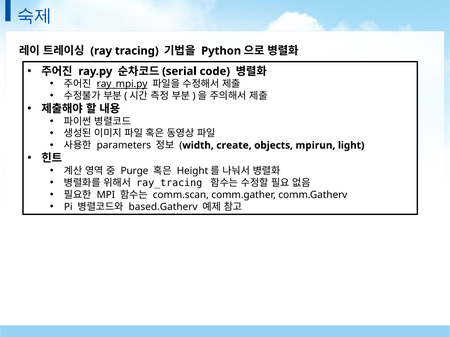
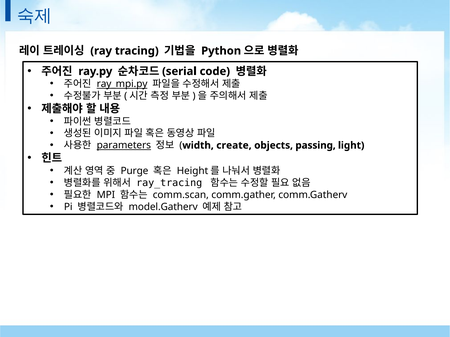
parameters underline: none -> present (124, 146)
mpirun: mpirun -> passing (316, 146)
based.Gatherv: based.Gatherv -> model.Gatherv (163, 207)
